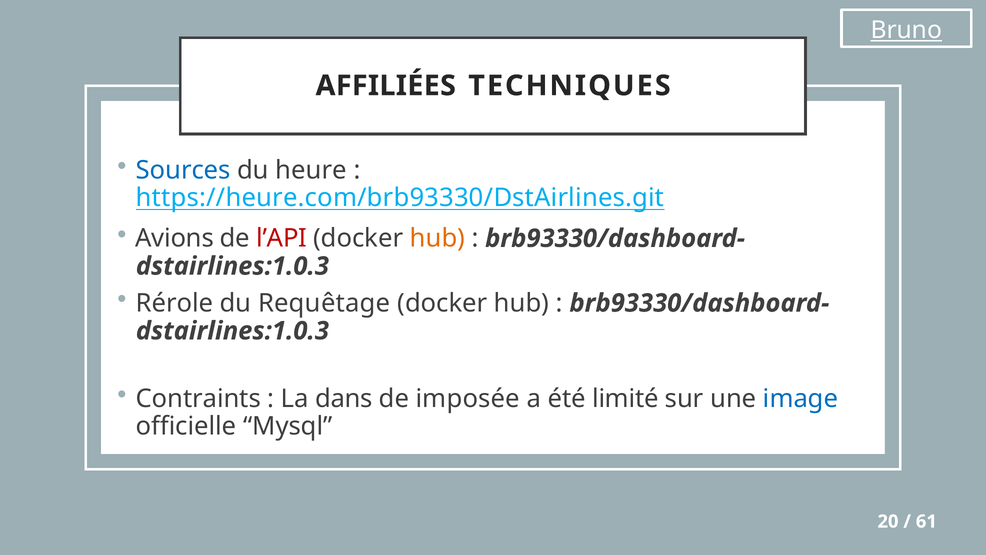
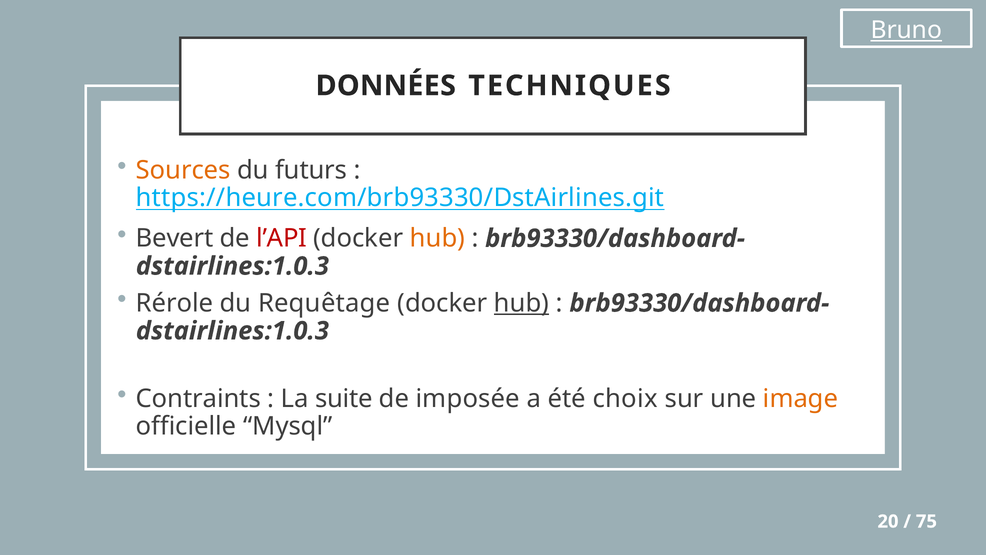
AFFILIÉES: AFFILIÉES -> DONNÉES (386, 86)
Sources colour: blue -> orange (183, 170)
heure: heure -> futurs (311, 170)
Avions: Avions -> Bevert (175, 238)
hub underline: none -> present (522, 303)
dans: dans -> suite (344, 398)
limité: limité -> choix (625, 398)
image colour: blue -> orange (801, 398)
61: 61 -> 75 (926, 521)
